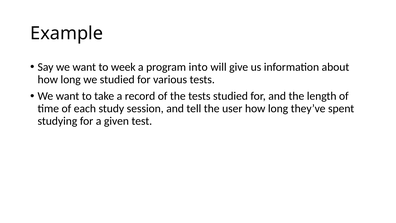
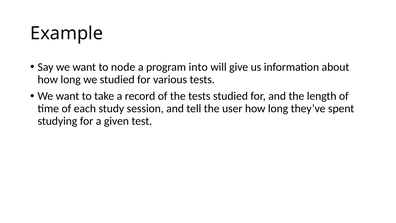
week: week -> node (123, 67)
